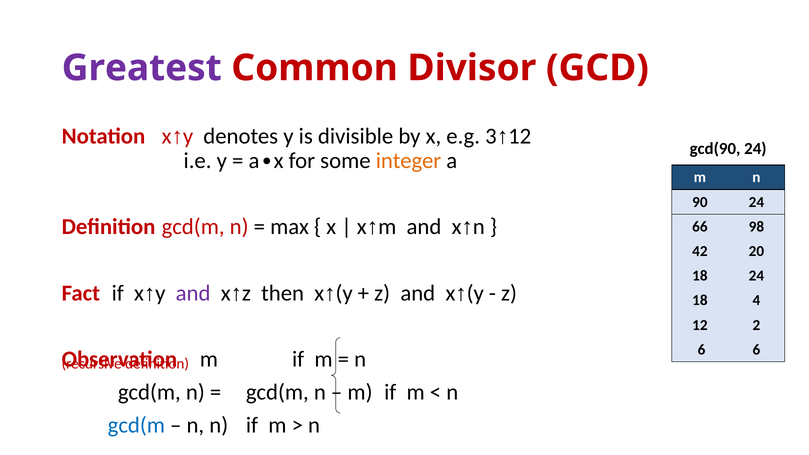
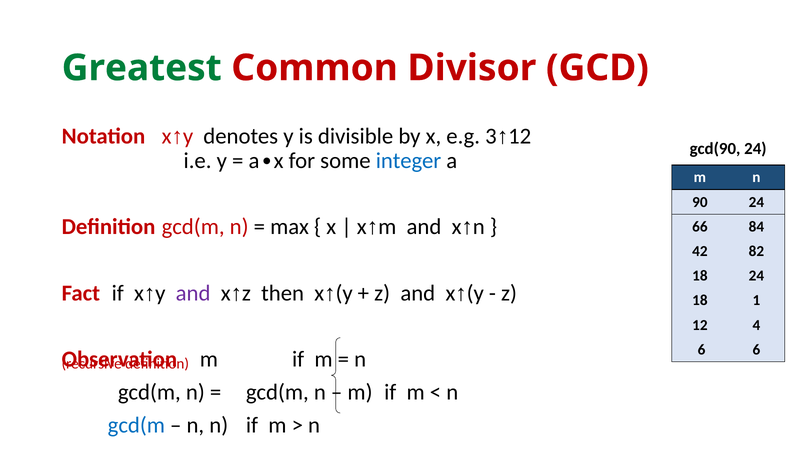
Greatest colour: purple -> green (142, 68)
integer colour: orange -> blue (409, 161)
98: 98 -> 84 (756, 227)
20: 20 -> 82 (756, 251)
4: 4 -> 1 (756, 300)
2: 2 -> 4 (756, 325)
